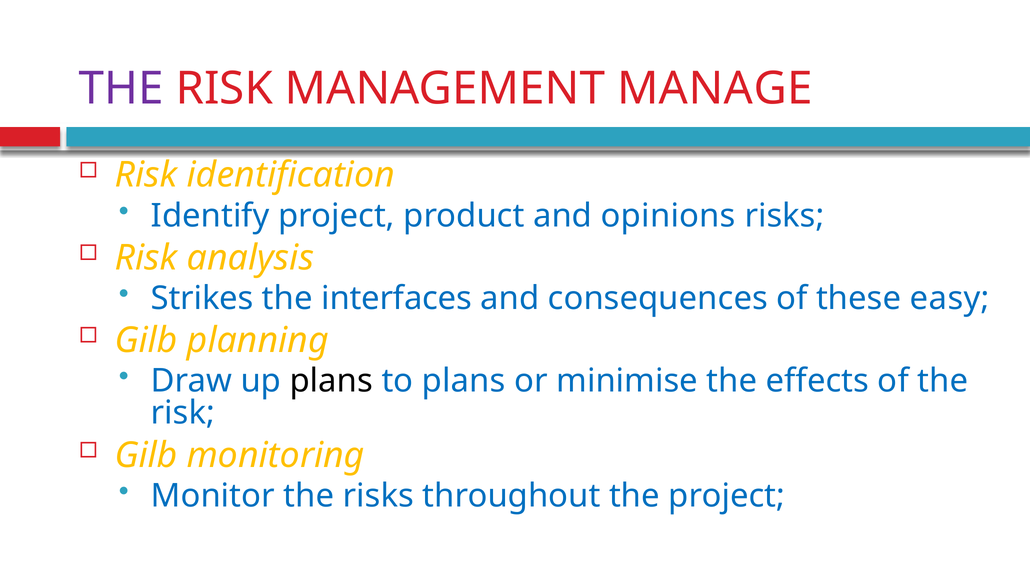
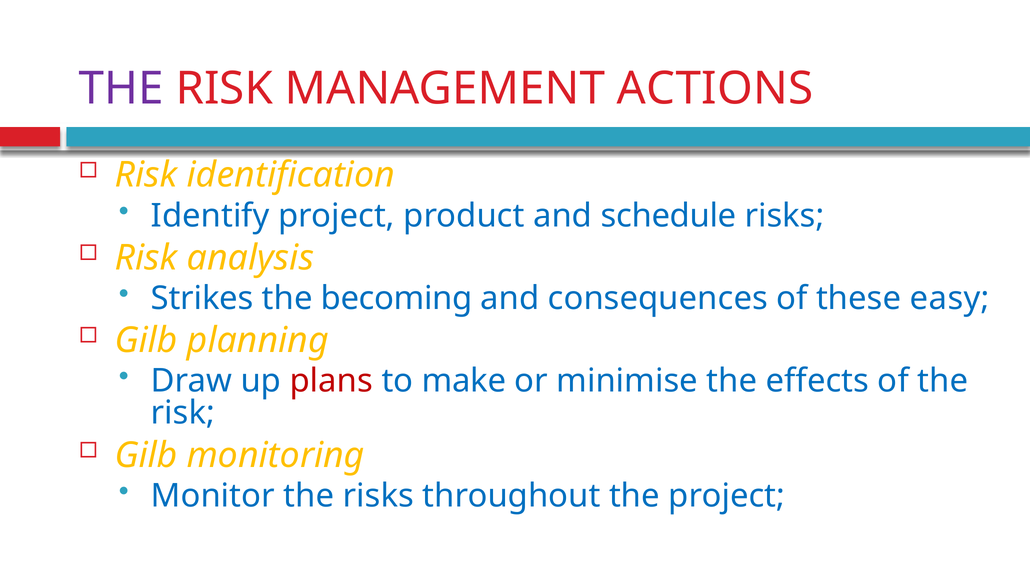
MANAGE: MANAGE -> ACTIONS (715, 89)
opinions: opinions -> schedule (668, 216)
interfaces: interfaces -> becoming (397, 299)
plans colour: black -> red (331, 381)
to plans: plans -> make (464, 381)
